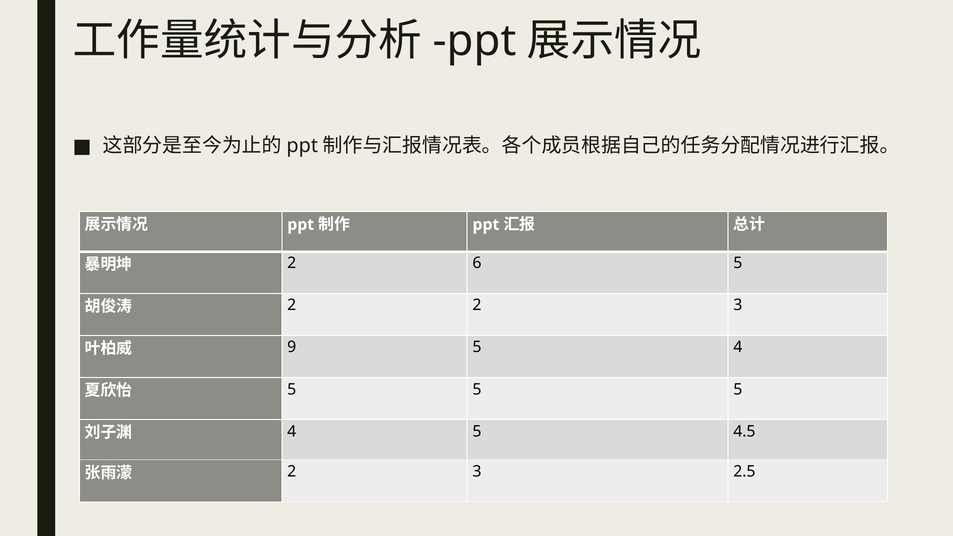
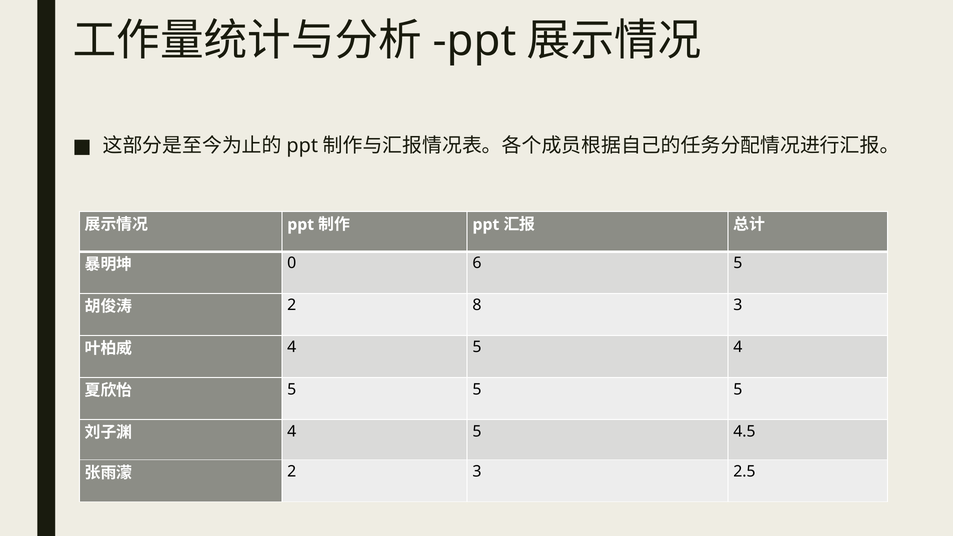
2: 2 -> 0 (292, 263)
2 2: 2 -> 8 (477, 305)
9: 9 -> 4 (292, 347)
